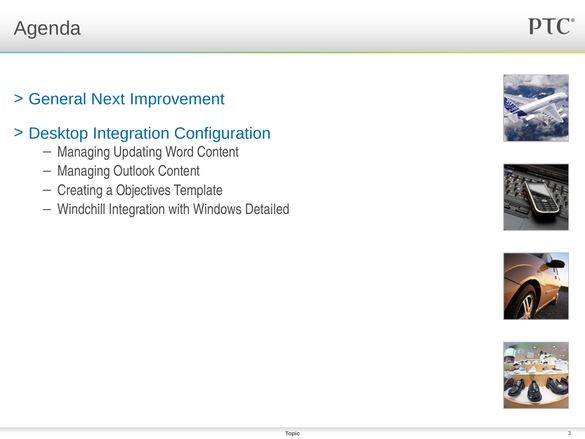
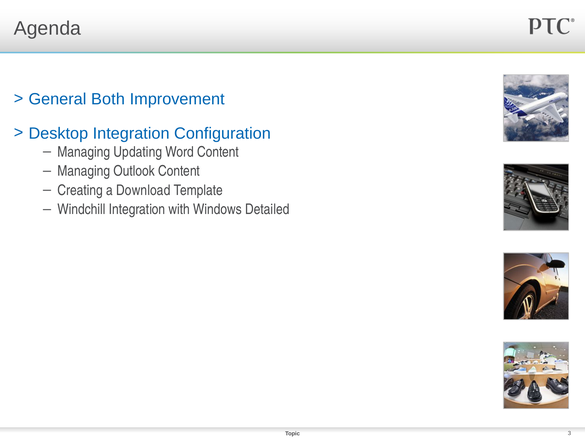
Next: Next -> Both (108, 99)
Objectives: Objectives -> Download (143, 190)
